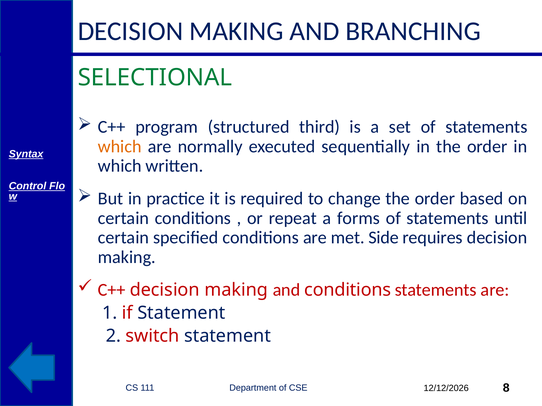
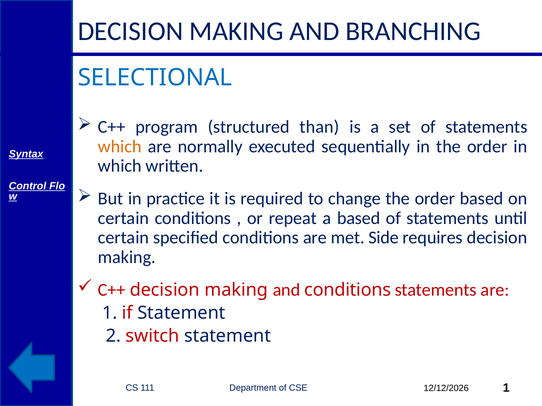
SELECTIONAL colour: green -> blue (155, 78)
third: third -> than (319, 127)
a forms: forms -> based (359, 218)
8: 8 -> 1 (506, 388)
